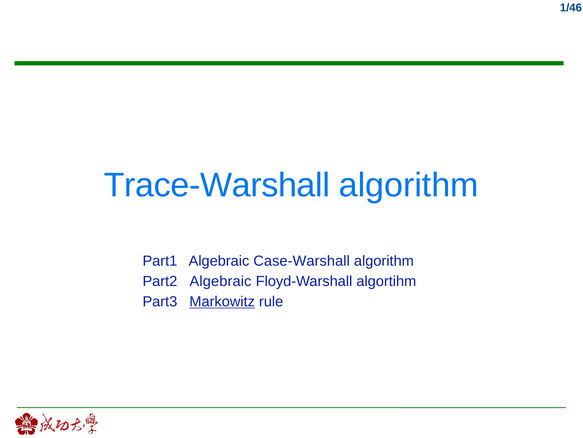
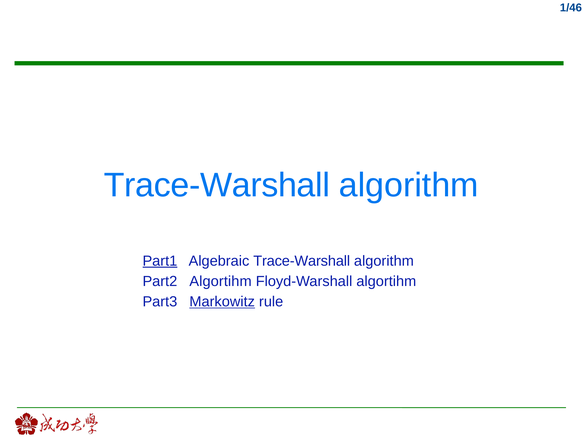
Part1 underline: none -> present (160, 260)
Algebraic Case-Warshall: Case-Warshall -> Trace-Warshall (302, 260)
Part2 Algebraic: Algebraic -> Algortihm (221, 281)
